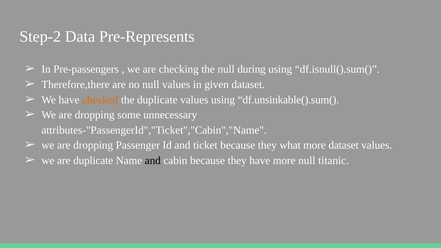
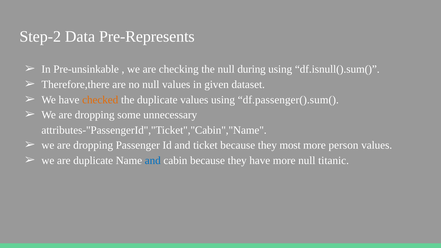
Pre-passengers: Pre-passengers -> Pre-unsinkable (86, 69)
df.unsinkable().sum(: df.unsinkable().sum( -> df.passenger().sum( (288, 100)
what: what -> most (290, 145)
more dataset: dataset -> person (343, 145)
and colour: black -> blue (153, 161)
